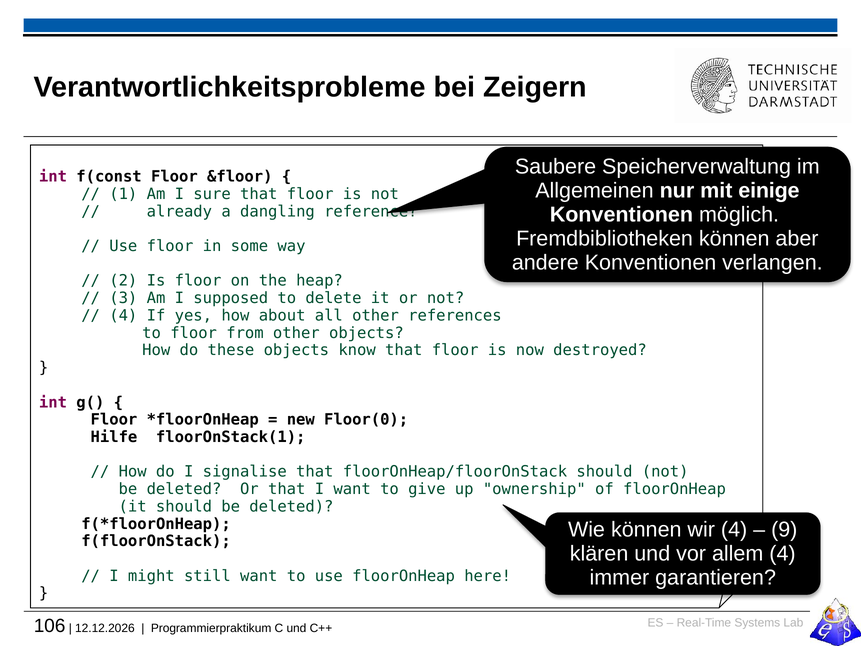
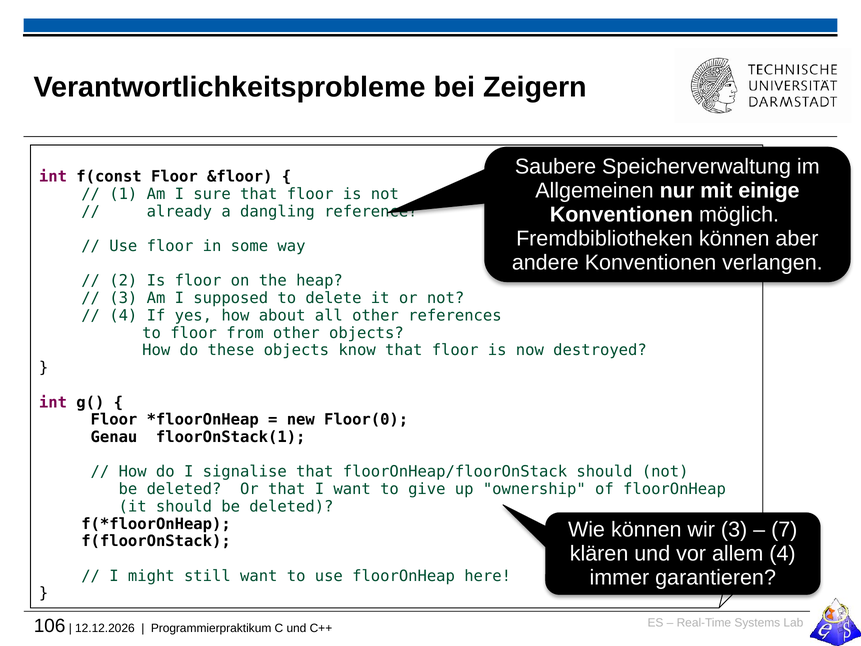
Hilfe: Hilfe -> Genau (114, 437)
wir 4: 4 -> 3 (734, 529)
9: 9 -> 7 (784, 529)
